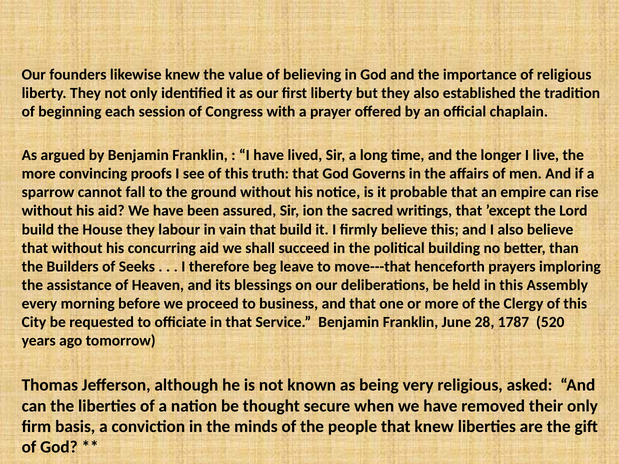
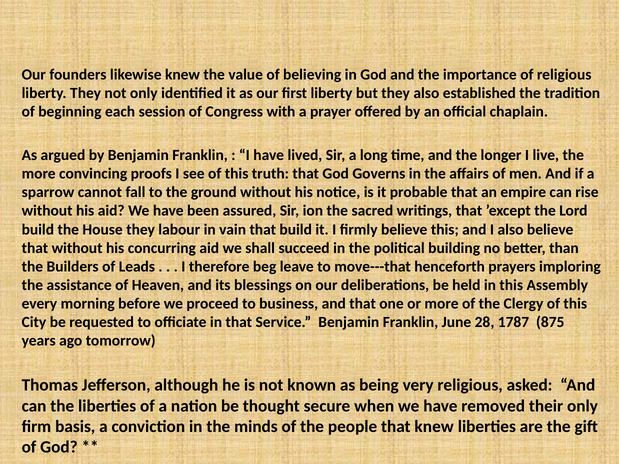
Seeks: Seeks -> Leads (137, 267)
520: 520 -> 875 (550, 322)
